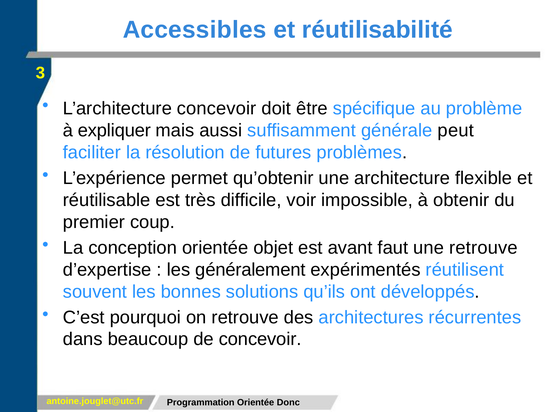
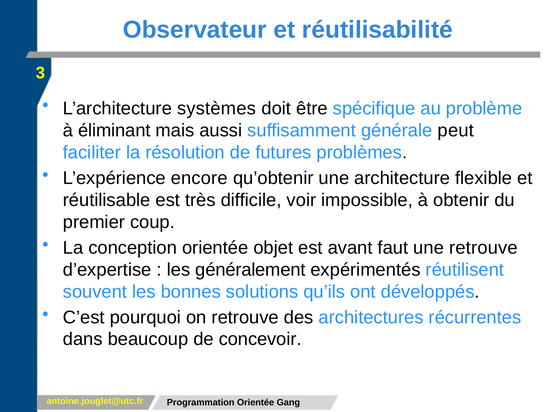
Accessibles: Accessibles -> Observateur (195, 30)
L’architecture concevoir: concevoir -> systèmes (217, 109)
expliquer: expliquer -> éliminant (114, 131)
permet: permet -> encore (199, 178)
Donc: Donc -> Gang (288, 403)
